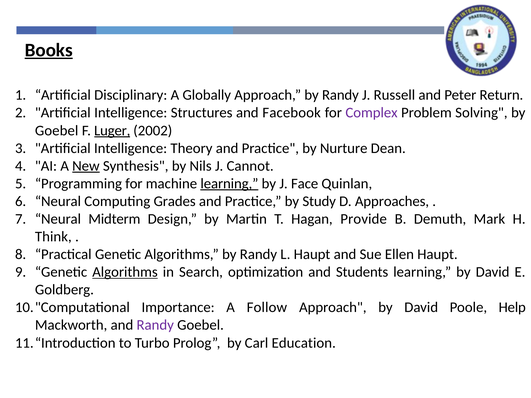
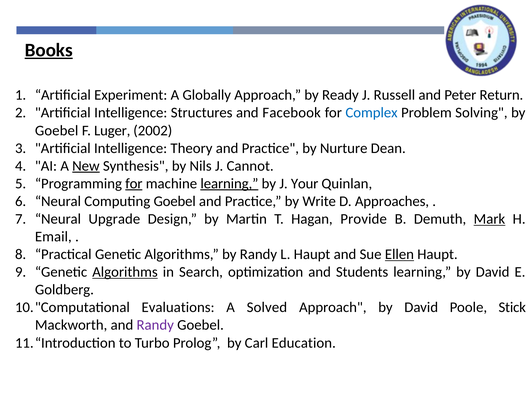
Disciplinary: Disciplinary -> Experiment (131, 95)
Approach by Randy: Randy -> Ready (340, 95)
Complex colour: purple -> blue (372, 113)
Luger underline: present -> none (112, 131)
for underline: none -> present (134, 184)
Face: Face -> Your (305, 184)
Computing Grades: Grades -> Goebel (175, 201)
Study: Study -> Write (319, 201)
Midterm: Midterm -> Upgrade (114, 219)
Mark underline: none -> present (489, 219)
Think: Think -> Email (53, 237)
Ellen underline: none -> present (399, 255)
Importance: Importance -> Evaluations (178, 308)
Follow: Follow -> Solved (267, 308)
Help: Help -> Stick (512, 308)
